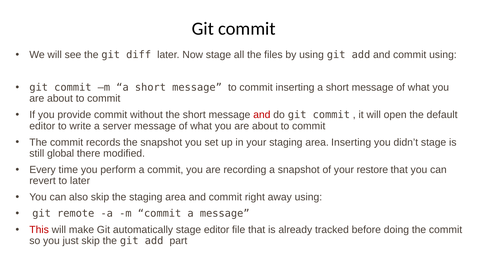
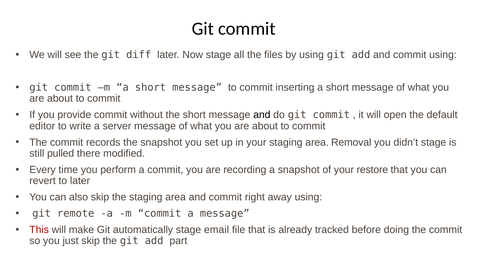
and colour: red -> black (262, 115)
area Inserting: Inserting -> Removal (351, 142)
global: global -> pulled (61, 153)
stage editor: editor -> email (217, 230)
